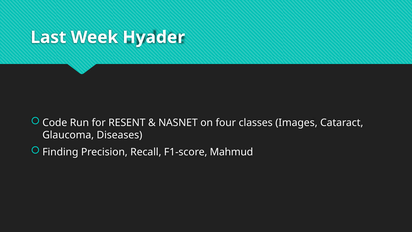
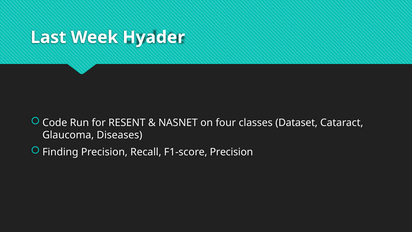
Images: Images -> Dataset (297, 123)
F1-score Mahmud: Mahmud -> Precision (231, 152)
